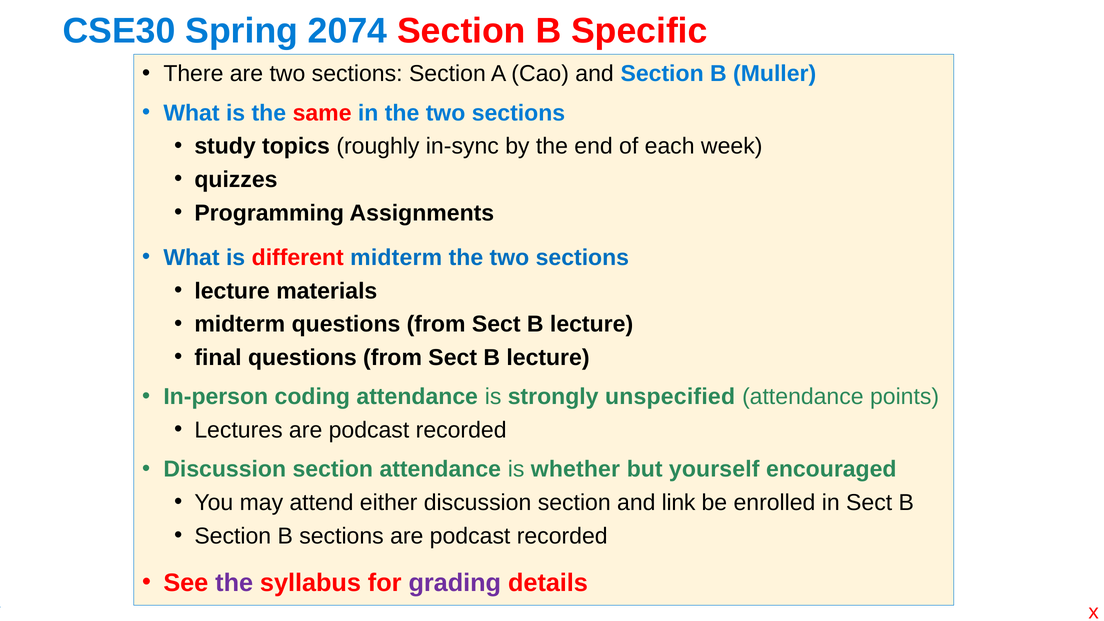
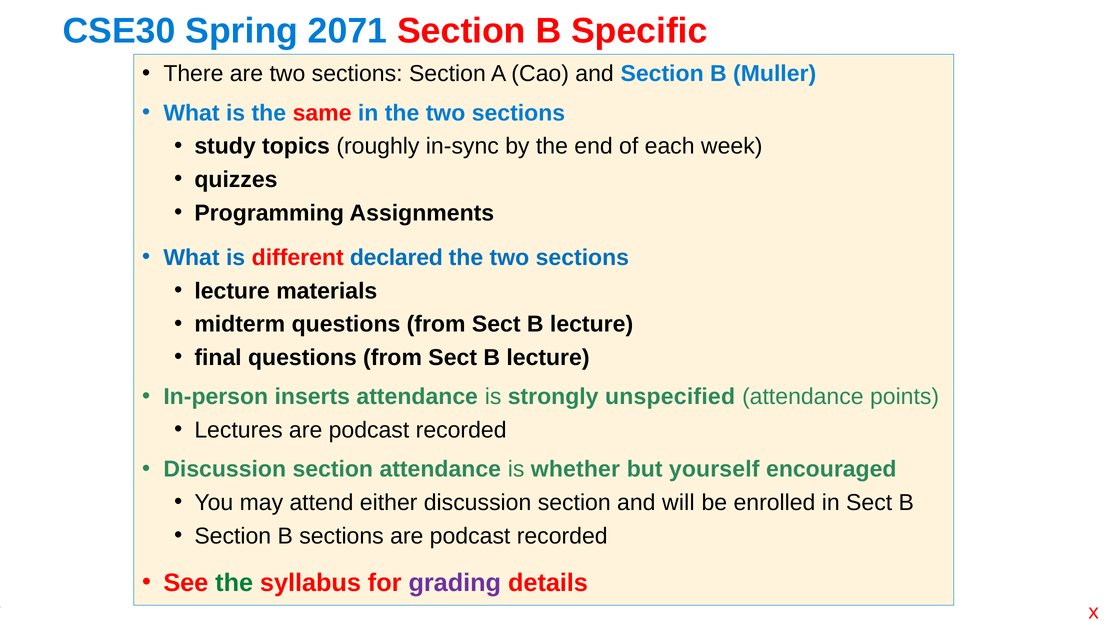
2074: 2074 -> 2071 (348, 31)
different midterm: midterm -> declared (396, 258)
coding: coding -> inserts (312, 397)
link: link -> will (678, 503)
the colour: purple -> green (234, 583)
